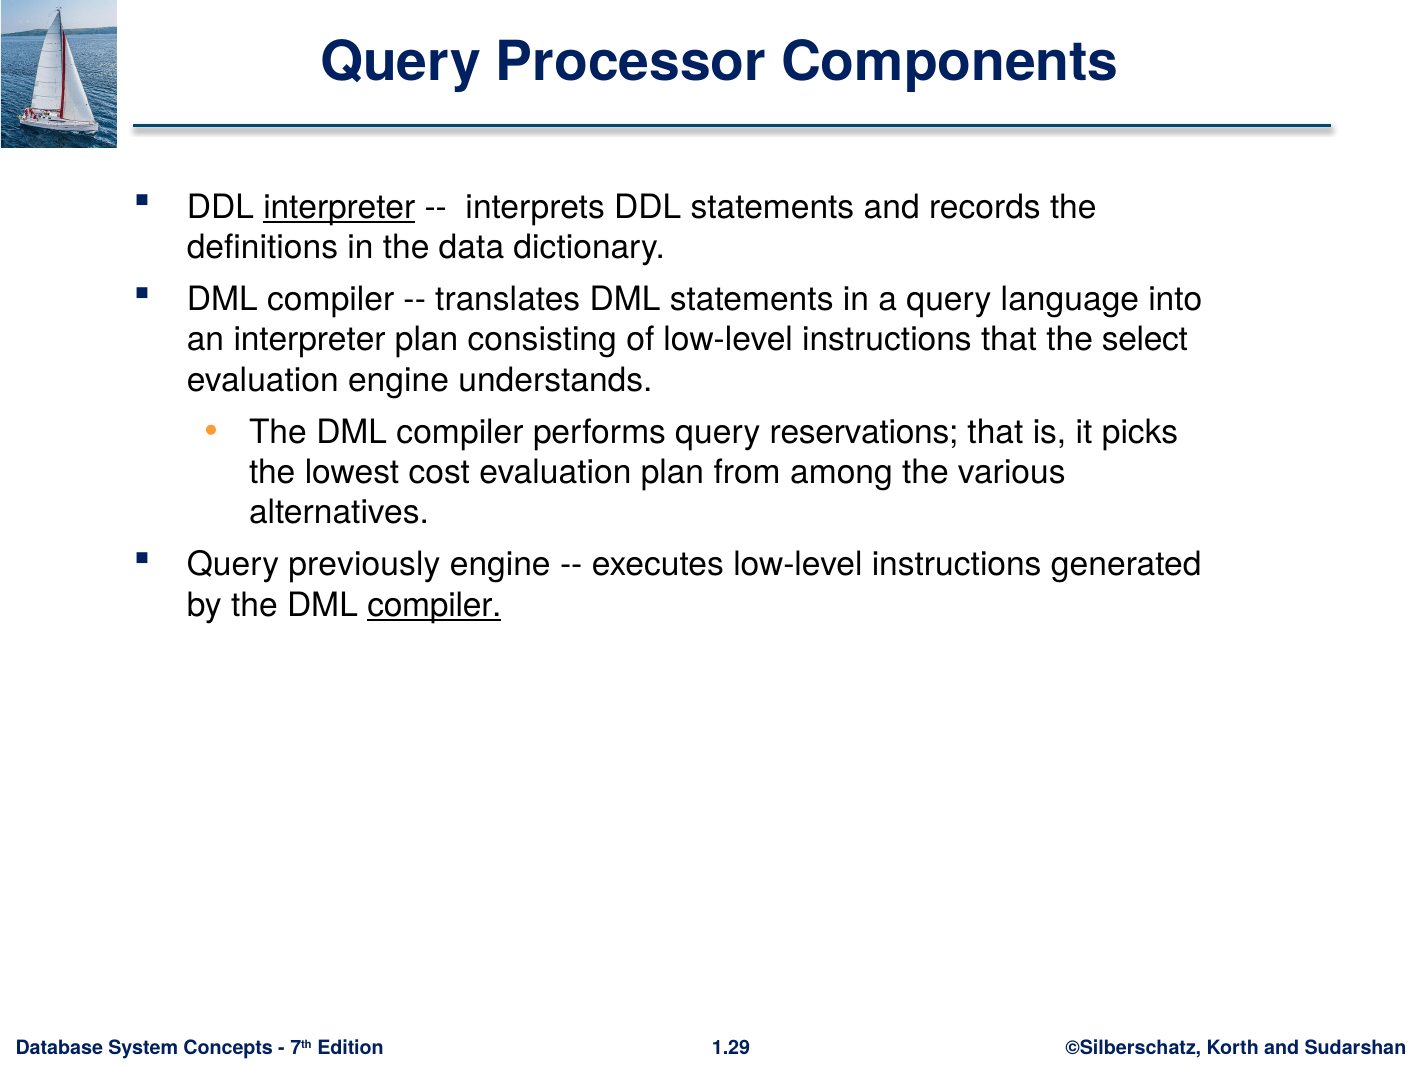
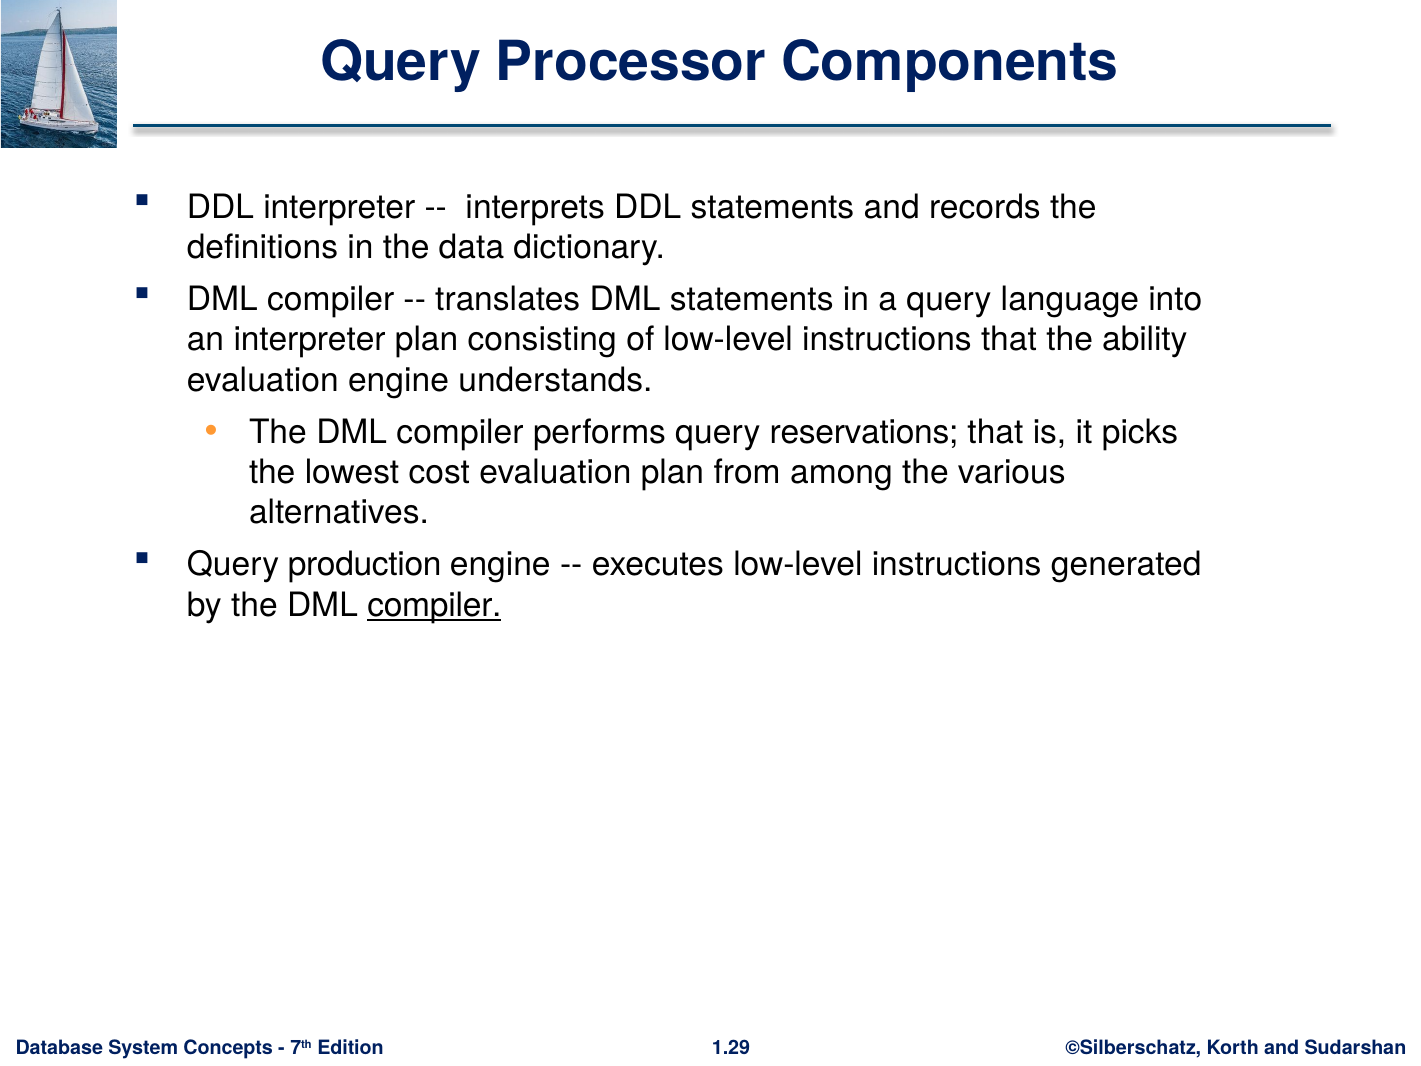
interpreter underline: present -> none (339, 207)
select: select -> ability (1145, 340)
previously: previously -> production (365, 565)
